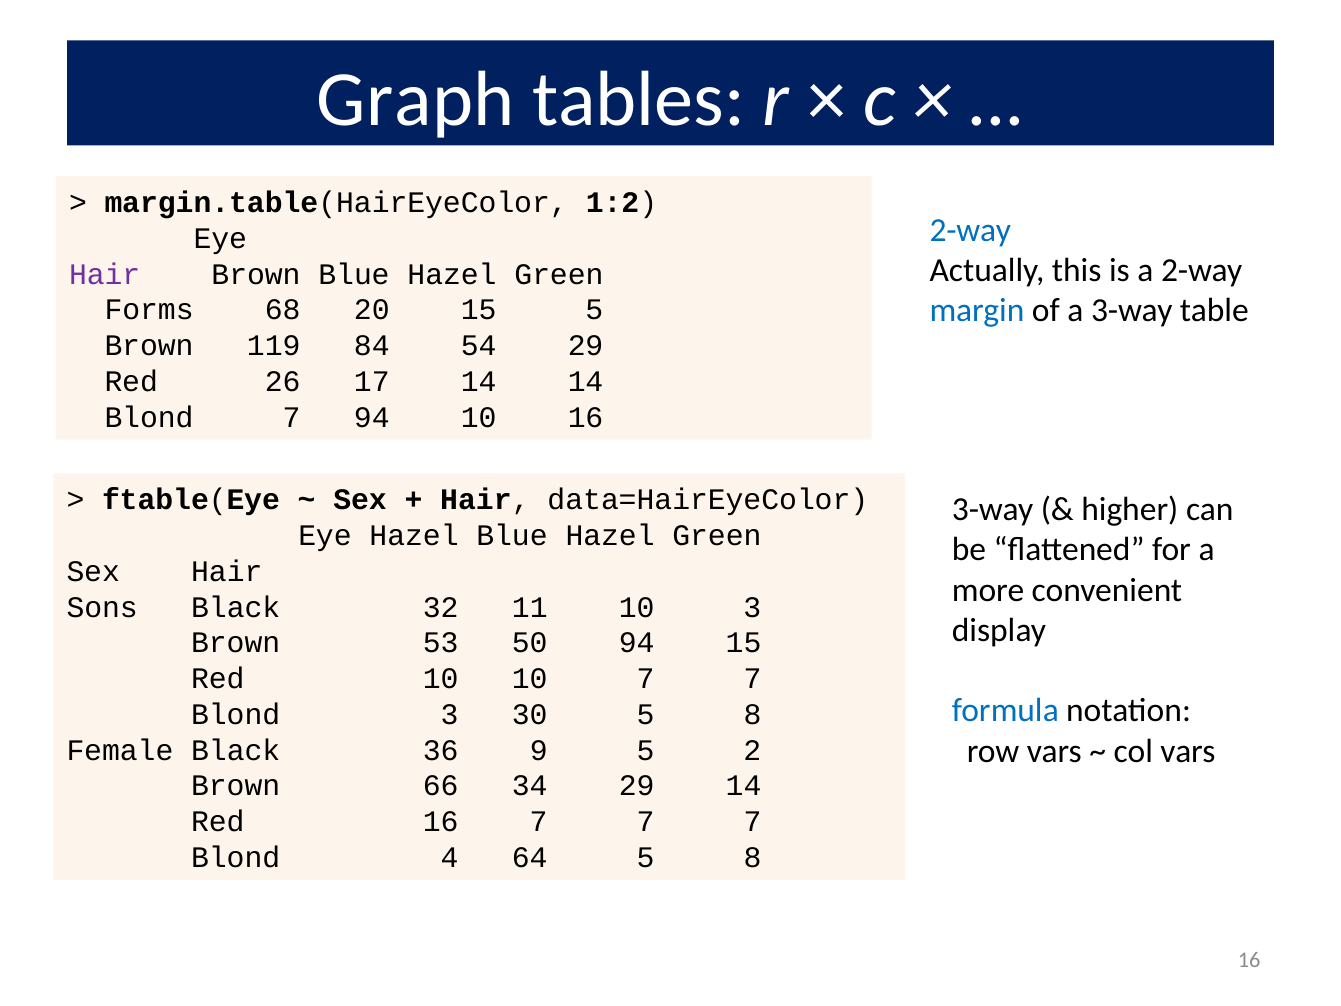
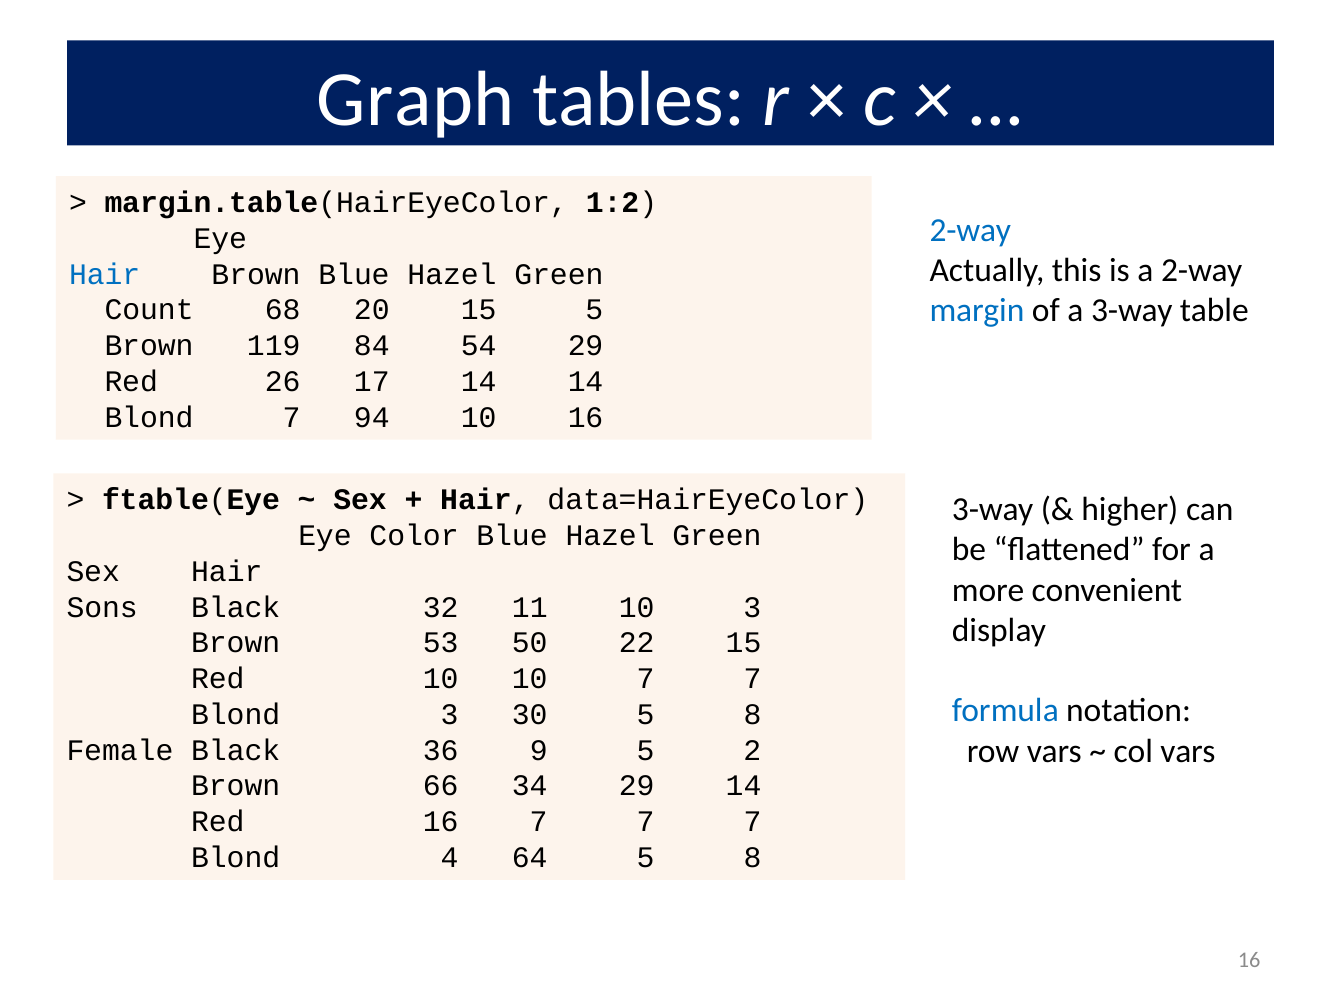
Hair colour: purple -> blue (105, 274)
Forms: Forms -> Count (149, 310)
Eye Hazel: Hazel -> Color (414, 536)
50 94: 94 -> 22 (637, 643)
